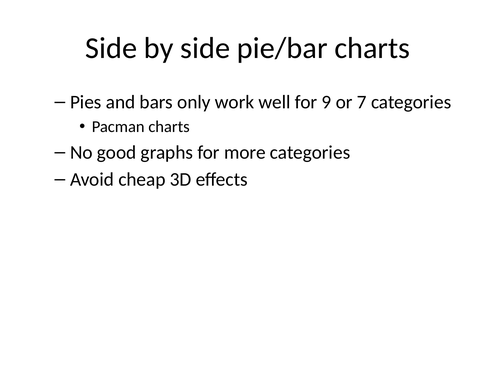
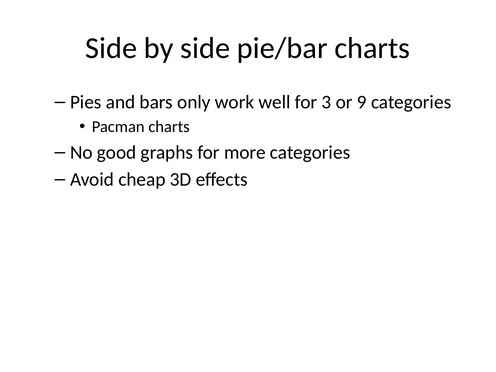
9: 9 -> 3 (326, 102)
7: 7 -> 9 (362, 102)
